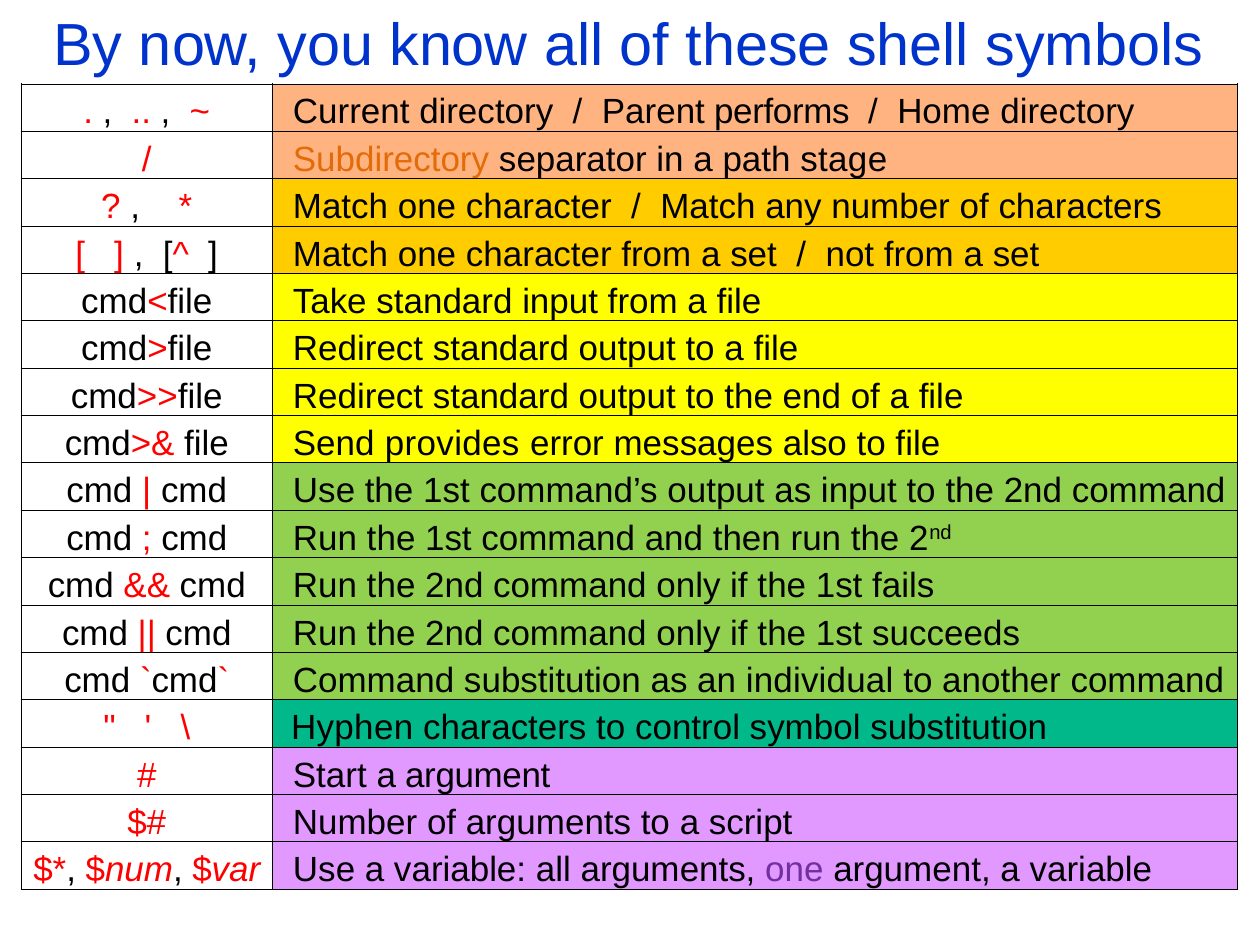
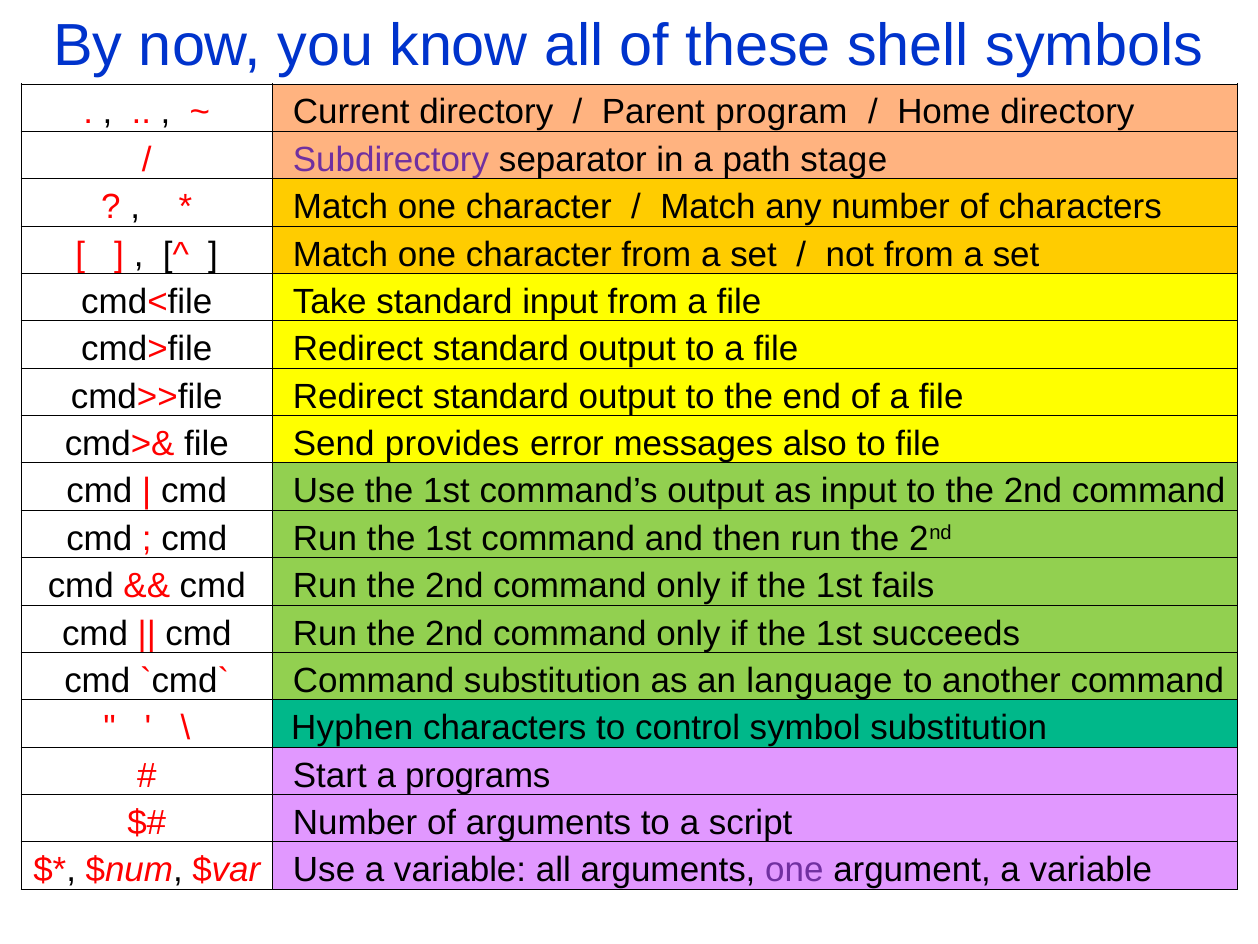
performs: performs -> program (781, 112)
Subdirectory colour: orange -> purple (391, 160)
individual: individual -> language (819, 681)
a argument: argument -> programs (478, 775)
